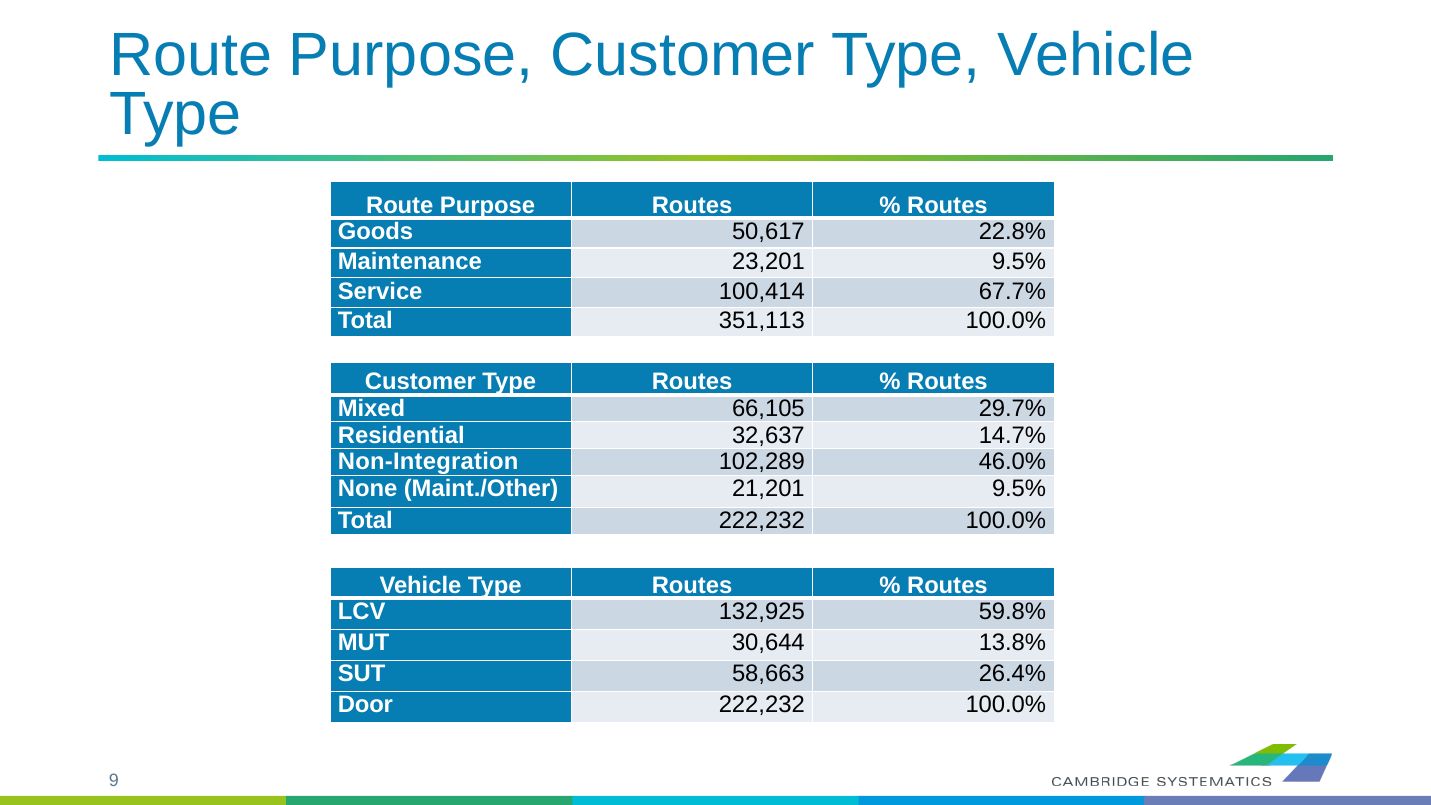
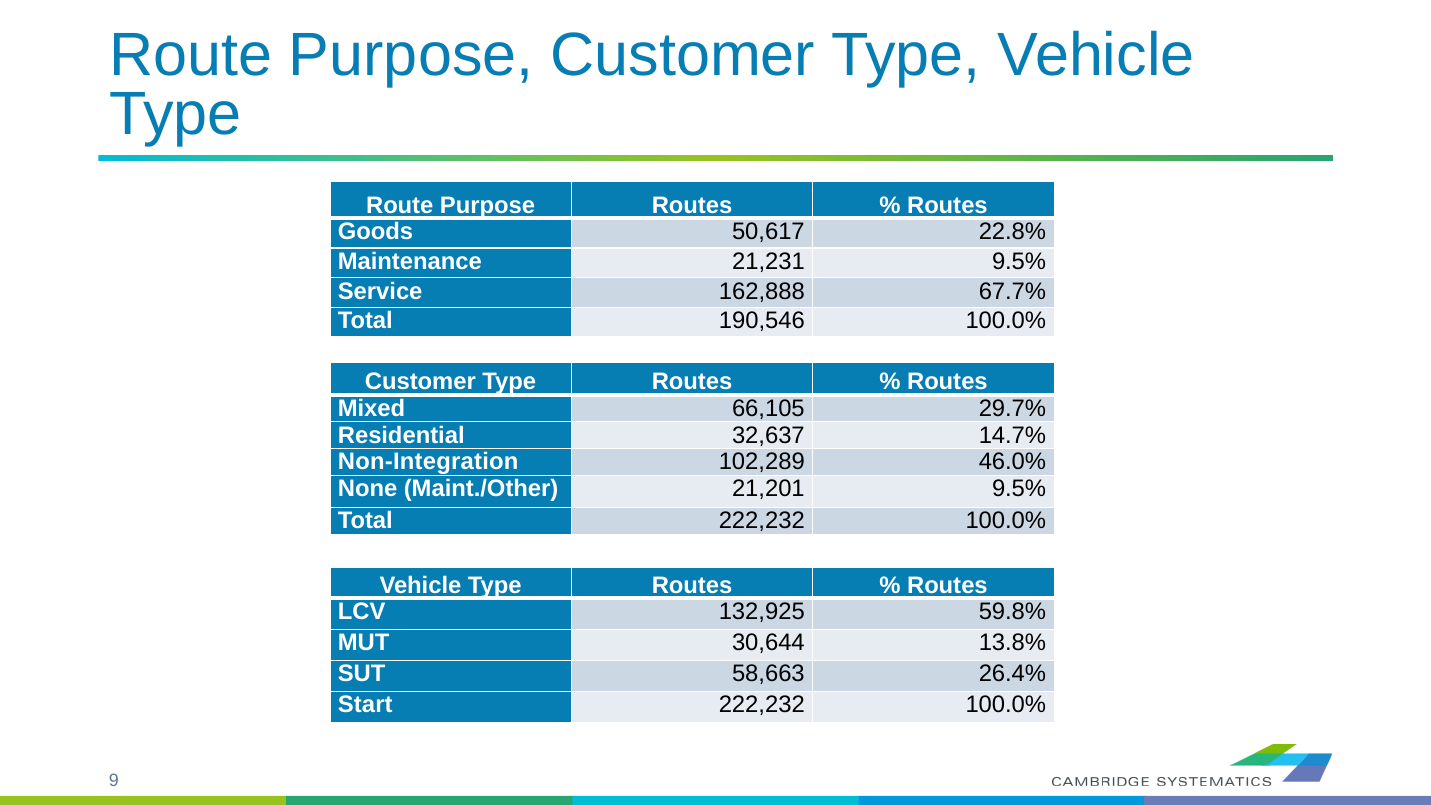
23,201: 23,201 -> 21,231 (768, 262)
100,414: 100,414 -> 162,888 (762, 291)
351,113: 351,113 -> 190,546 (762, 321)
Door: Door -> Start (365, 705)
